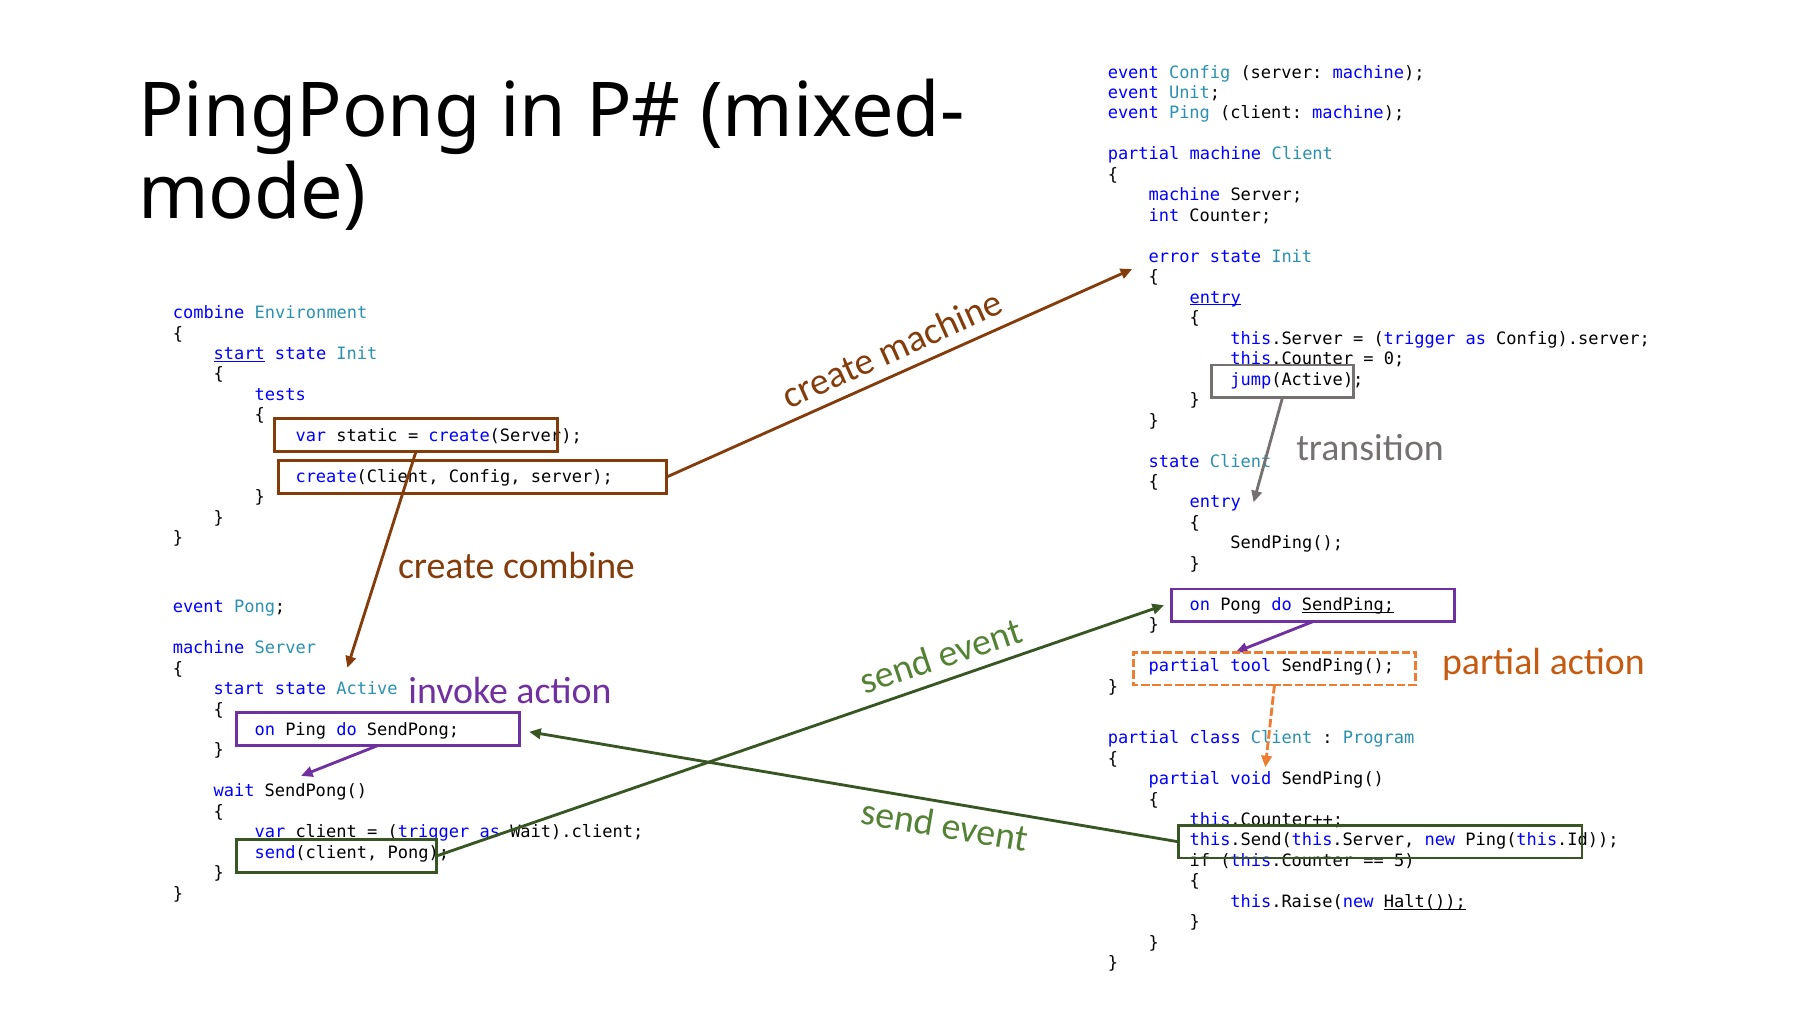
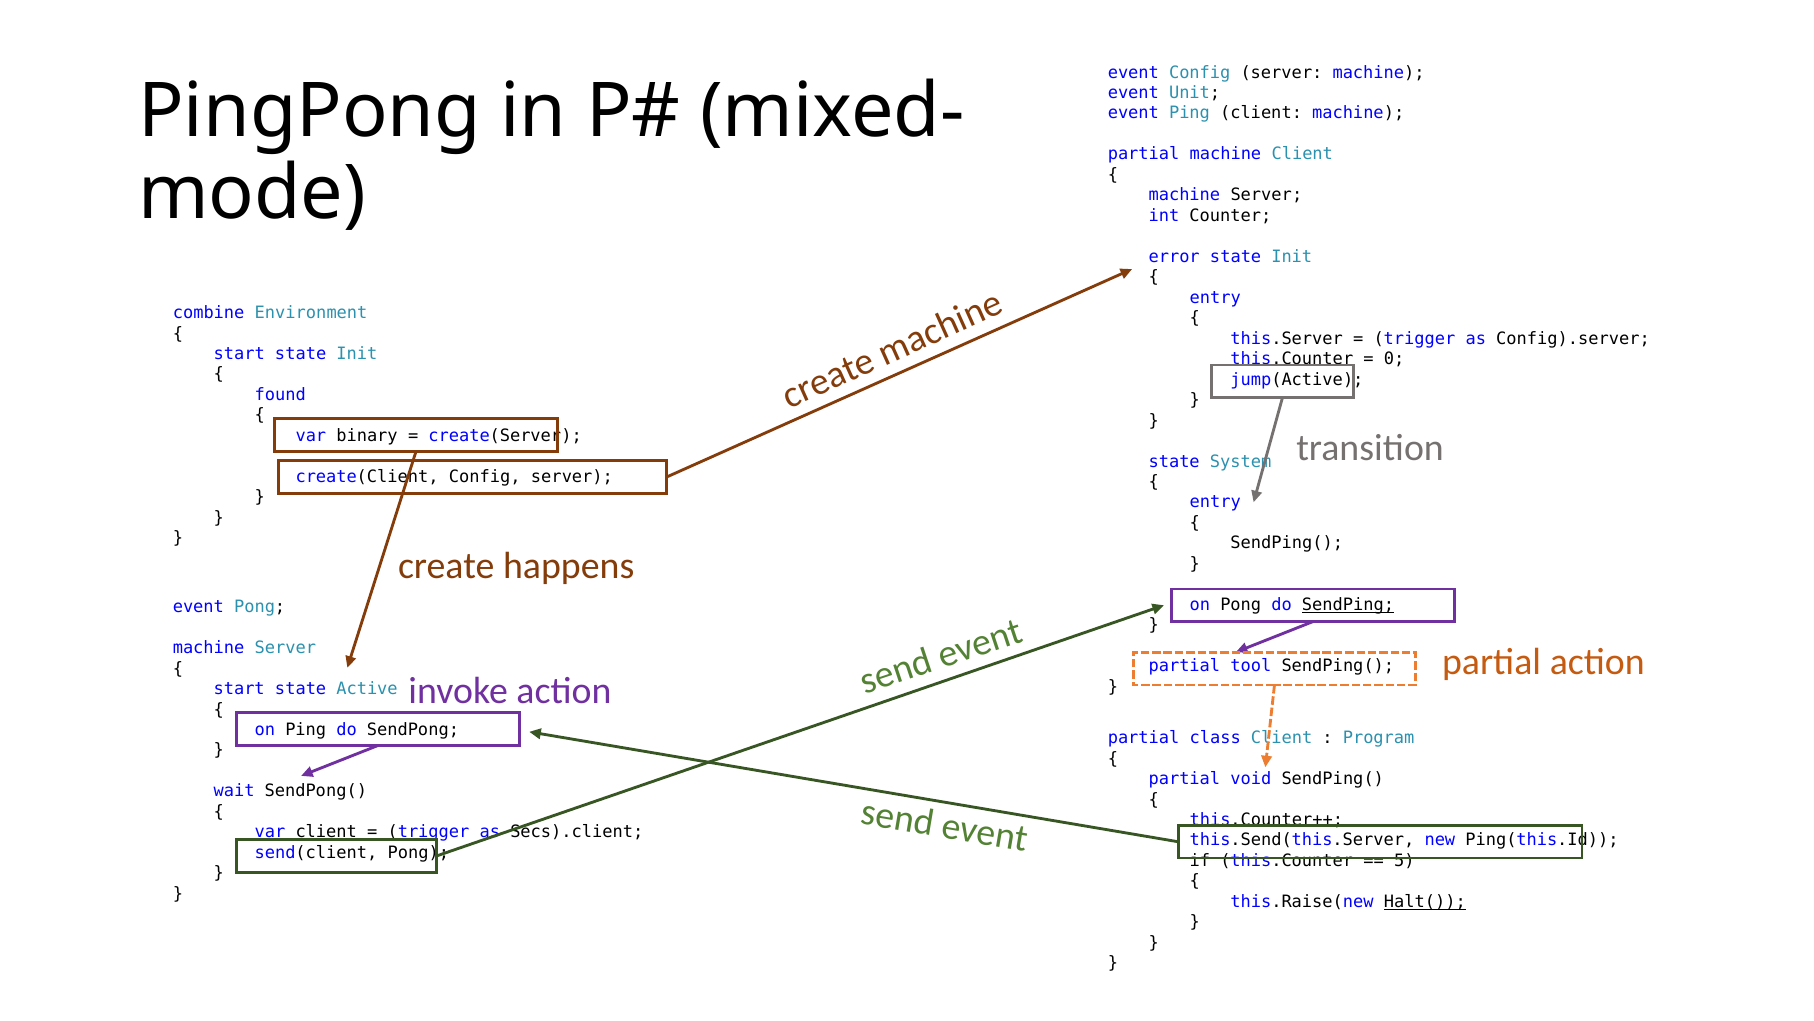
entry underline: present -> none (1215, 297)
start underline: present -> none (239, 354)
tests: tests -> found (280, 395)
static: static -> binary (367, 436)
state Client: Client -> System (1241, 461)
create combine: combine -> happens (569, 566)
Wait).client: Wait).client -> Secs).client (577, 832)
